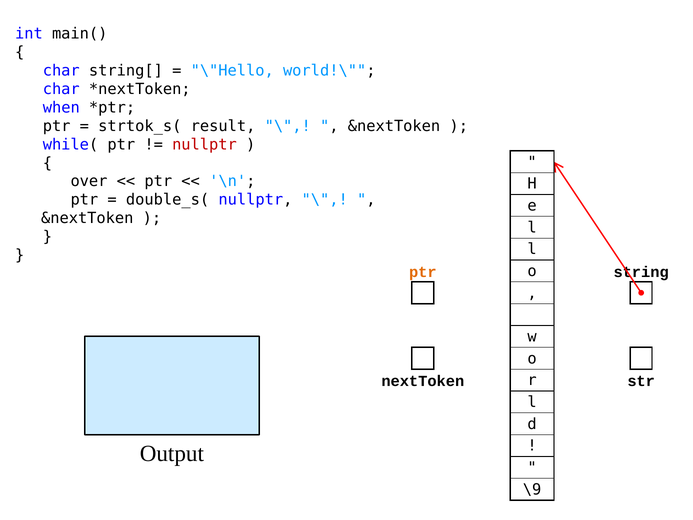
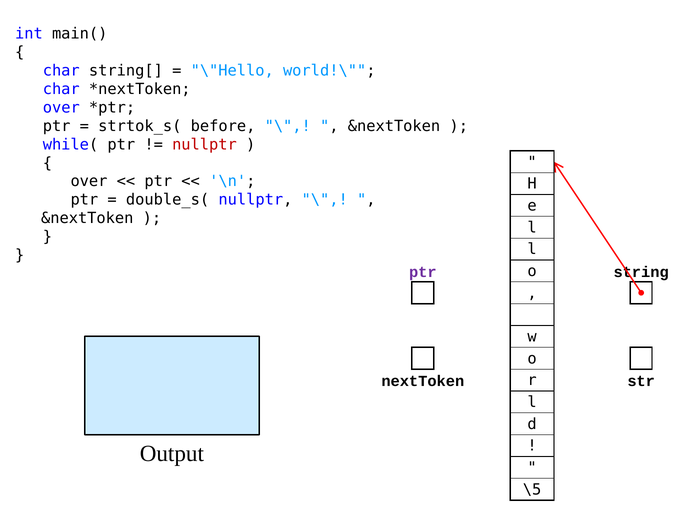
when: when -> over (61, 107)
result: result -> before (223, 126)
ptr colour: orange -> purple (423, 272)
\9: \9 -> \5 (532, 489)
